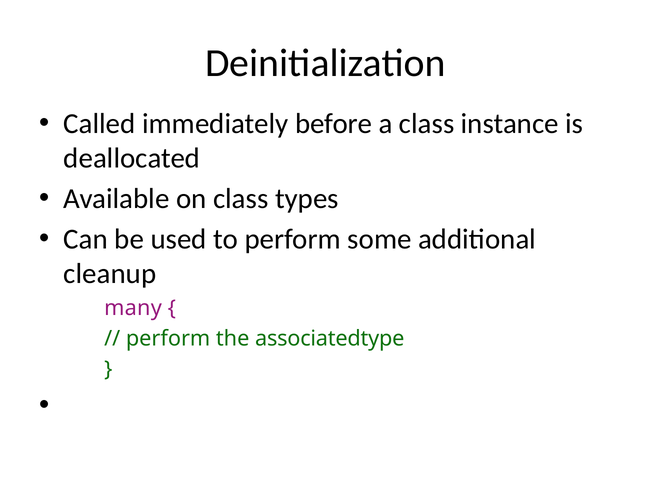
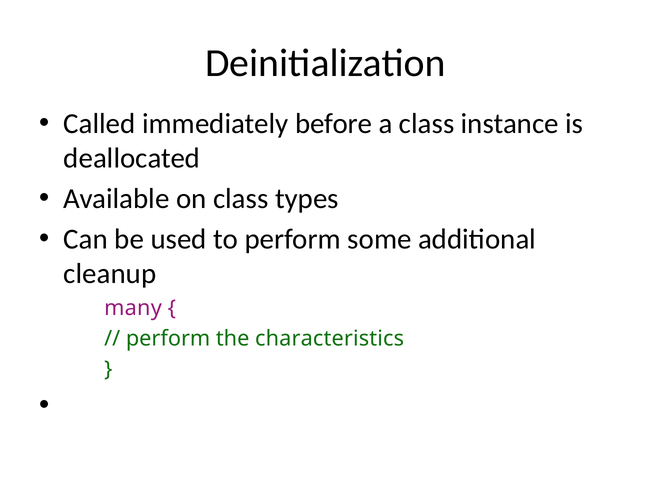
associatedtype: associatedtype -> characteristics (330, 339)
